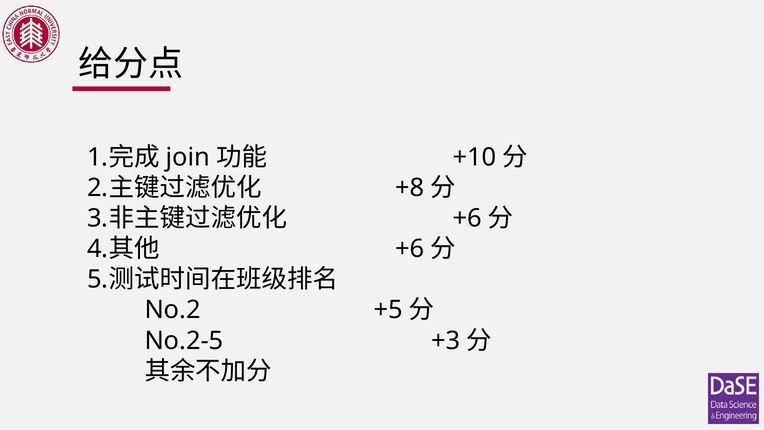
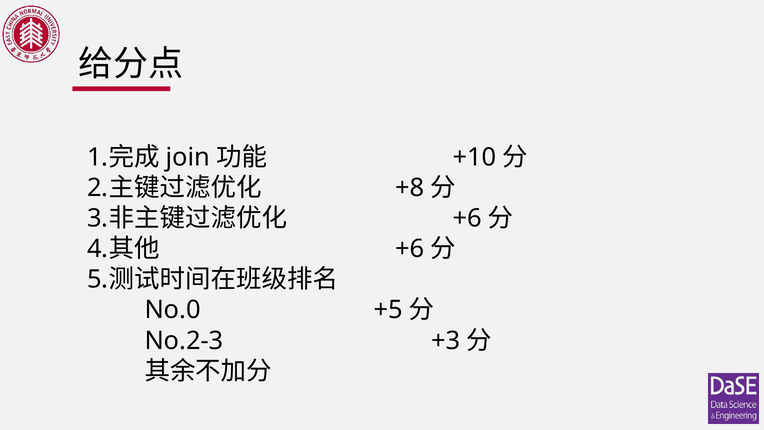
No.2: No.2 -> No.0 (173, 310)
No.2-5: No.2-5 -> No.2-3 (184, 340)
